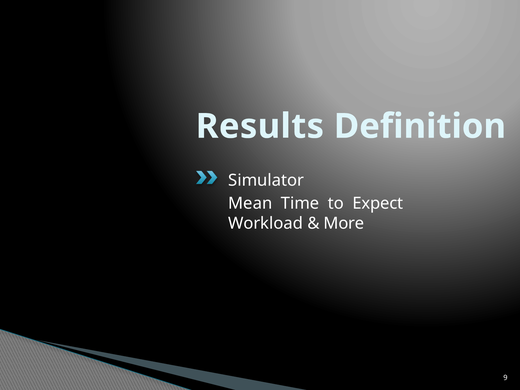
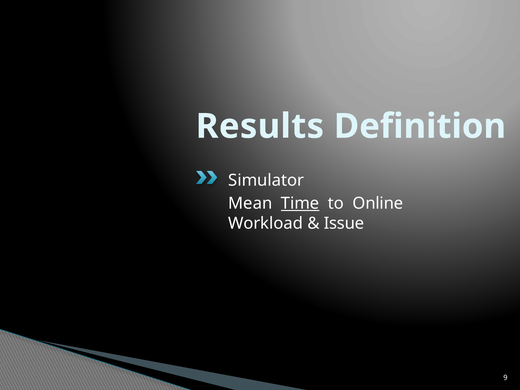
Time underline: none -> present (300, 203)
Expect: Expect -> Online (378, 203)
More: More -> Issue (344, 223)
